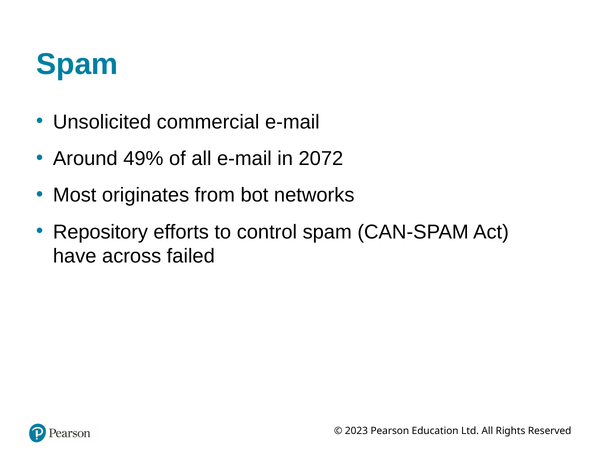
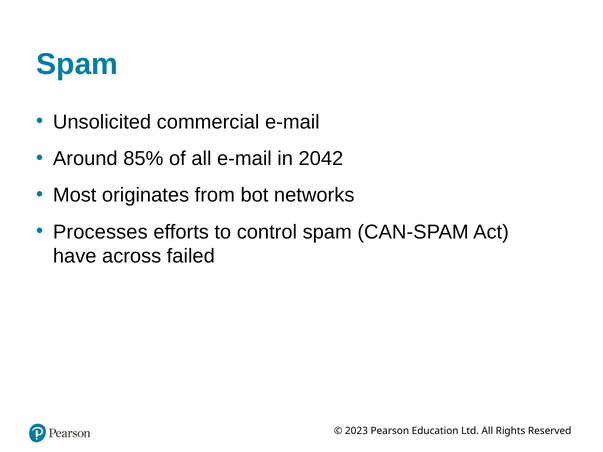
49%: 49% -> 85% (143, 159)
2072: 2072 -> 2042 (321, 159)
Repository: Repository -> Processes (100, 232)
